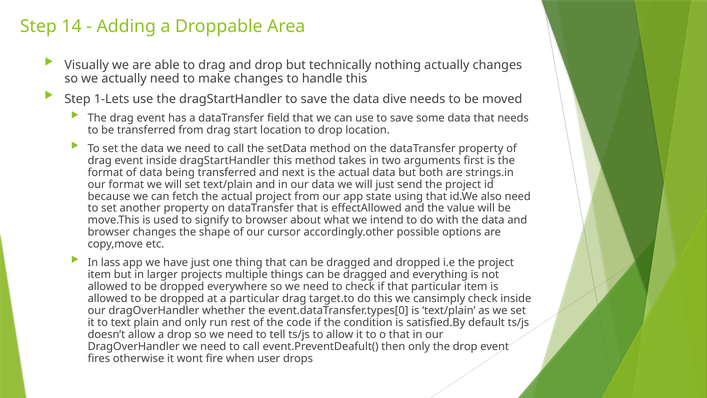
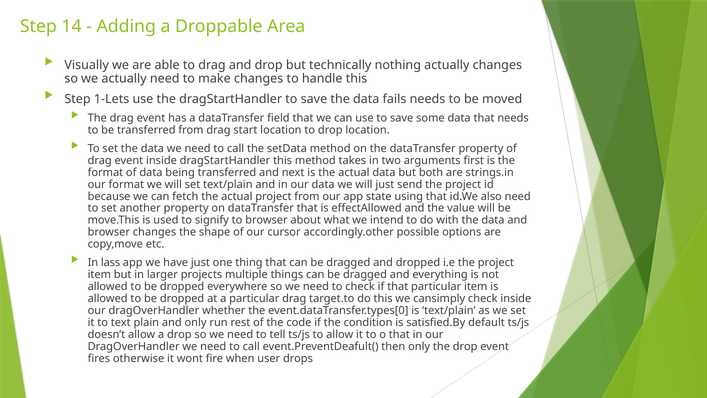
dive: dive -> fails (394, 99)
